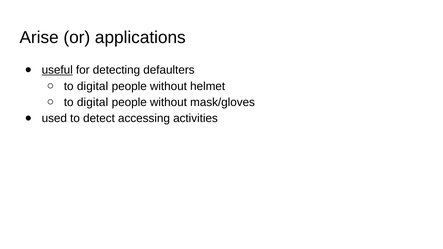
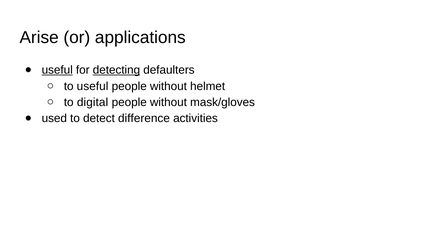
detecting underline: none -> present (116, 70)
digital: digital -> useful (93, 86)
accessing: accessing -> difference (144, 119)
